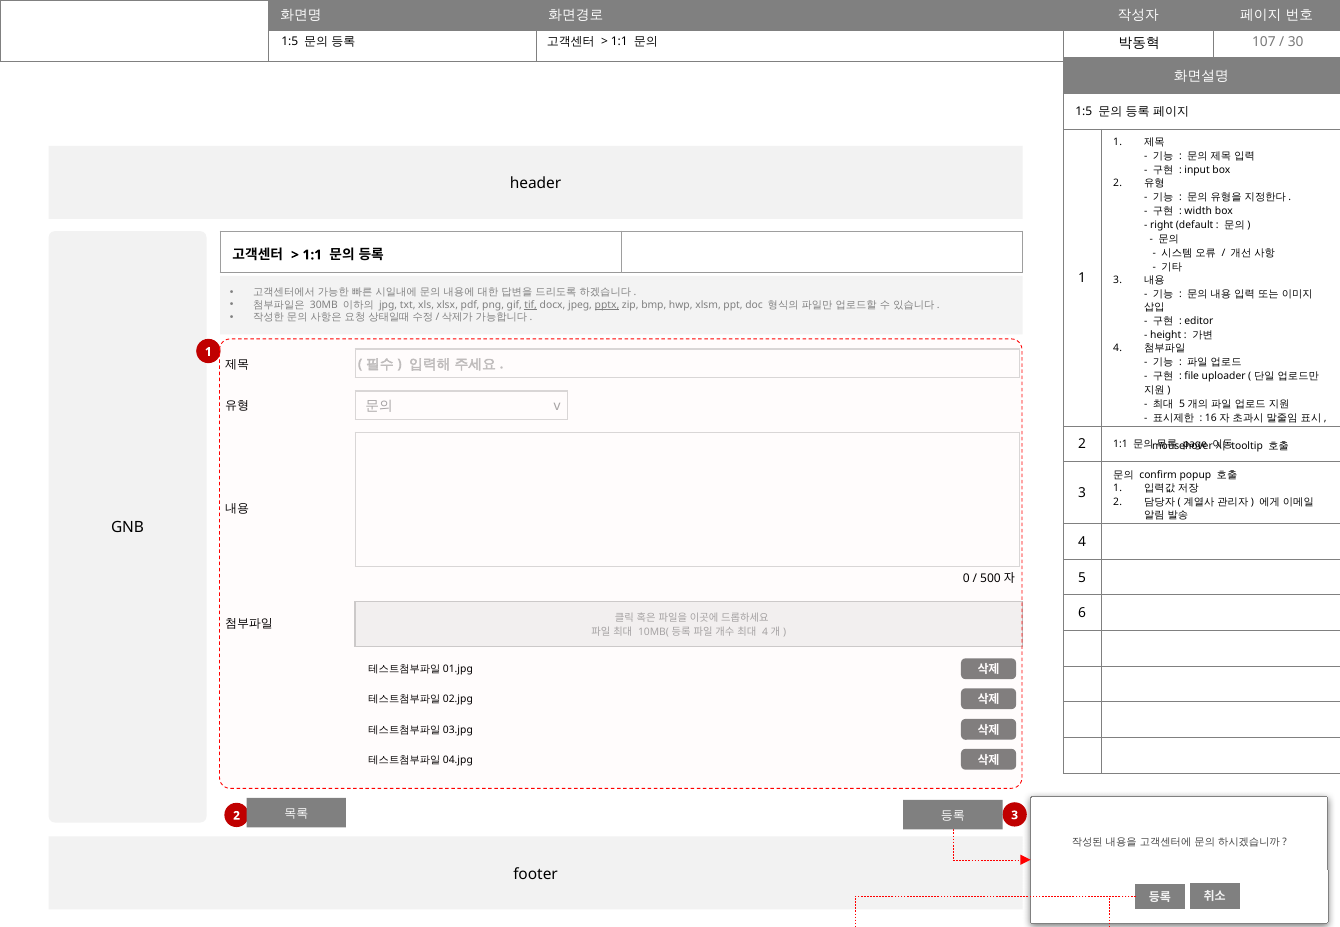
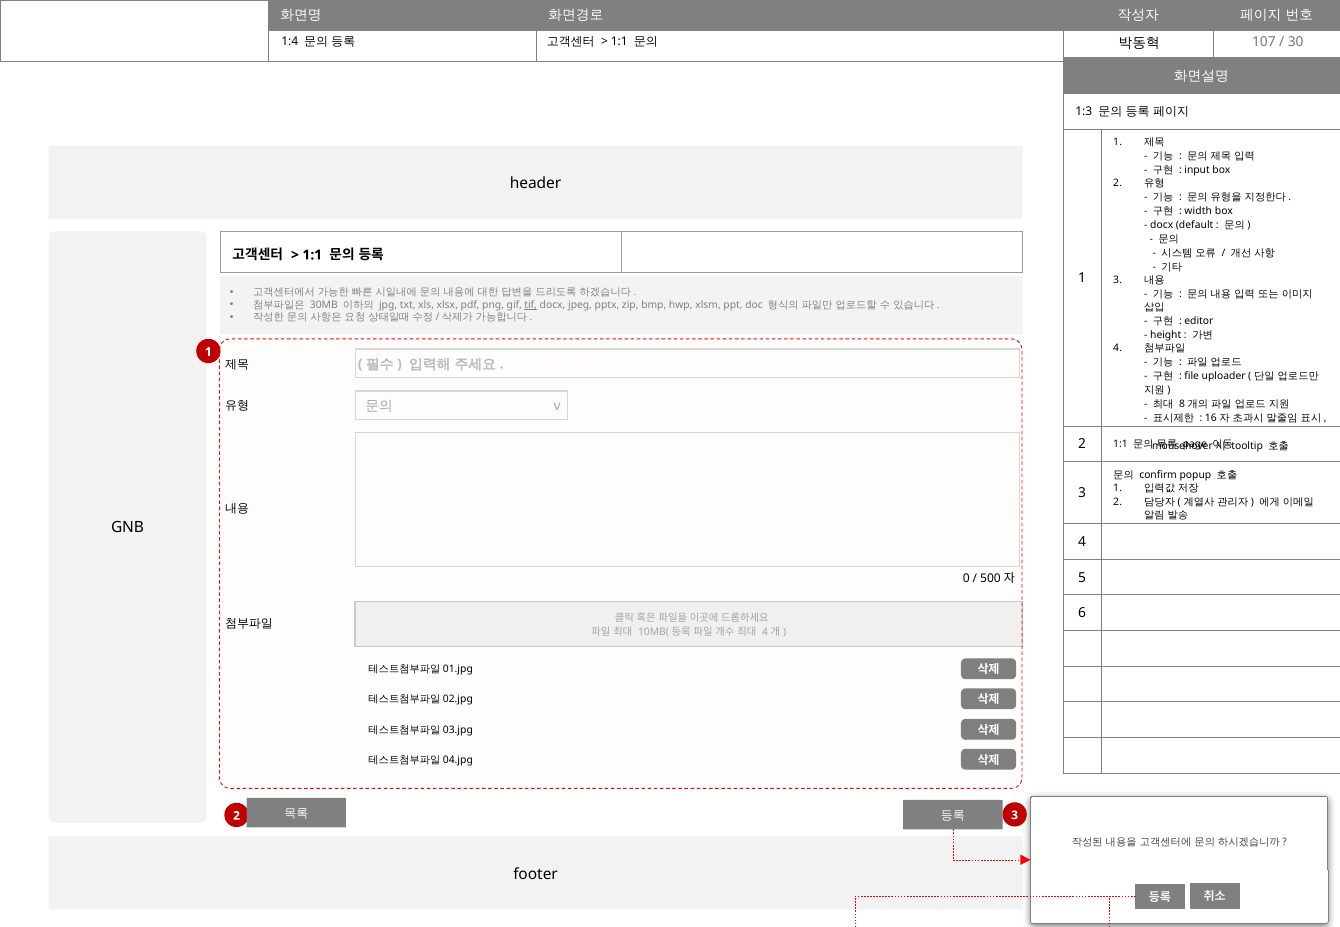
1:5: 1:5 -> 1:4 (290, 42)
1:5: 1:5 -> 1:3 (1084, 112)
right: right -> docx (1162, 225)
pptx underline: present -> none (607, 305)
5: 5 -> 8 (1182, 404)
